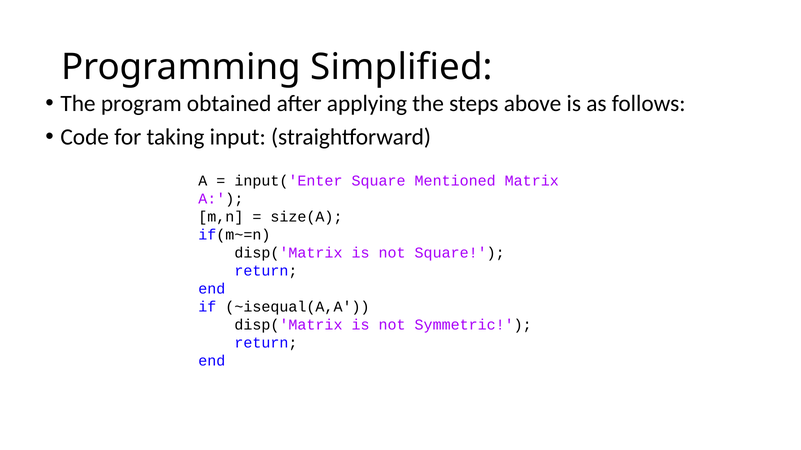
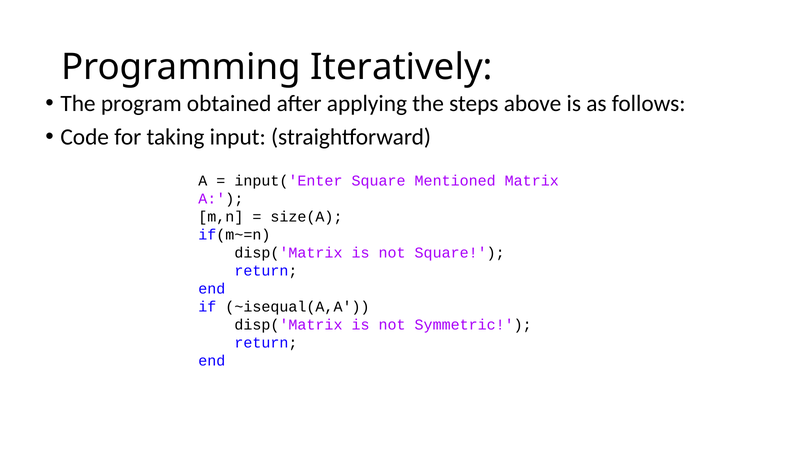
Simplified: Simplified -> Iteratively (402, 67)
